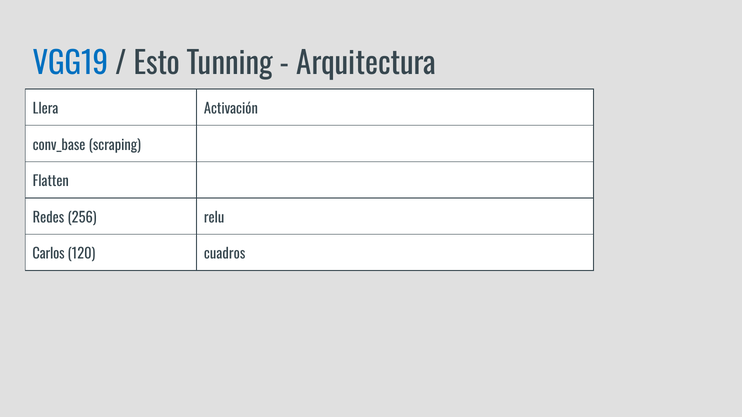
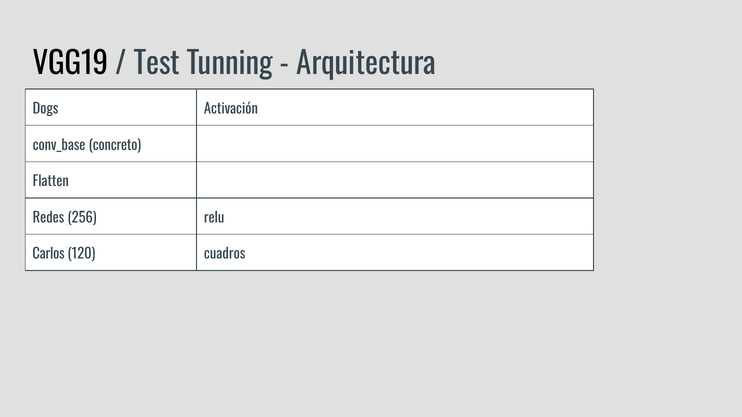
VGG19 colour: blue -> black (71, 64)
Esto: Esto -> Test (157, 64)
Llera: Llera -> Dogs (45, 109)
scraping: scraping -> concreto (115, 145)
